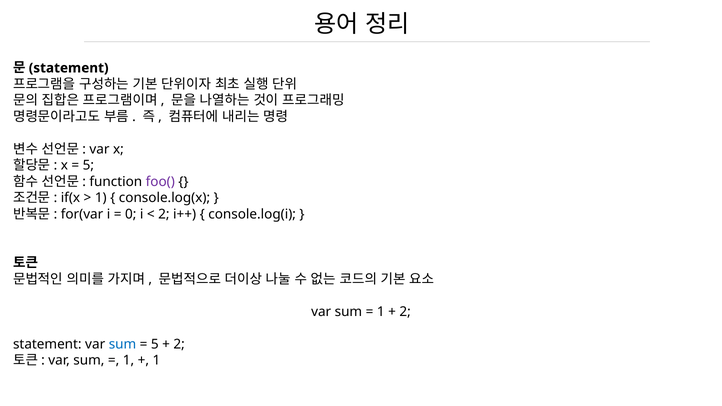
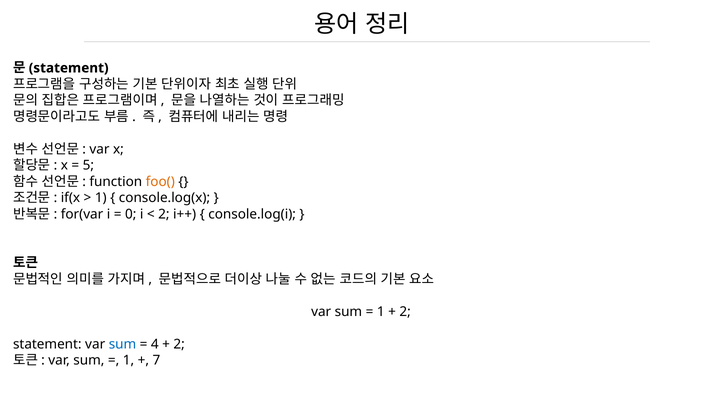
foo( colour: purple -> orange (160, 182)
5: 5 -> 4 (155, 344)
1: 1 -> 7 (156, 360)
